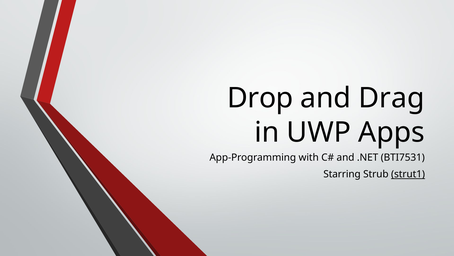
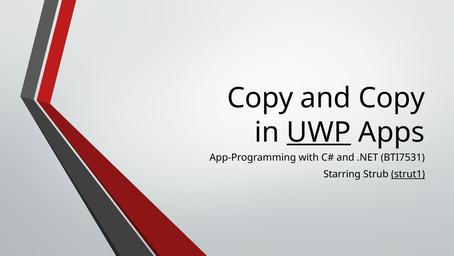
Drop: Drop -> Copy (260, 98)
and Drag: Drag -> Copy (392, 98)
UWP underline: none -> present (319, 132)
